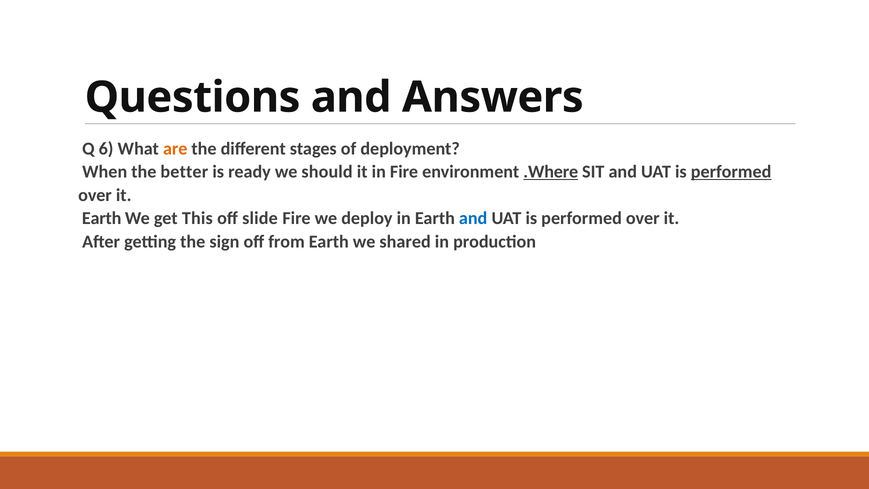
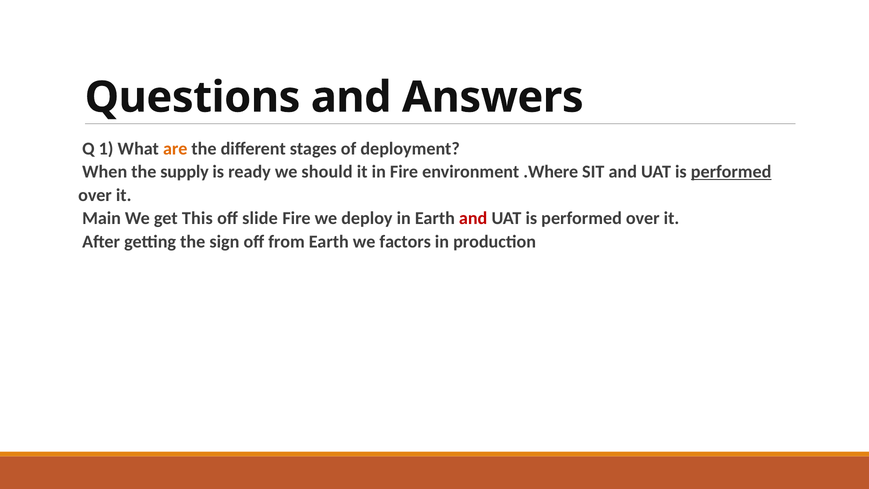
6: 6 -> 1 (106, 148)
better: better -> supply (185, 172)
.Where underline: present -> none (551, 172)
Earth: Earth -> Main (102, 218)
and colour: blue -> red (473, 218)
shared: shared -> factors (405, 241)
